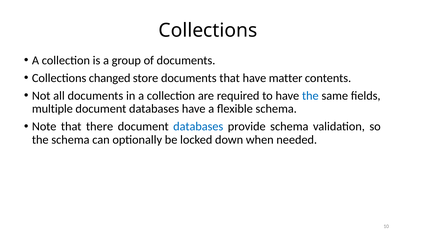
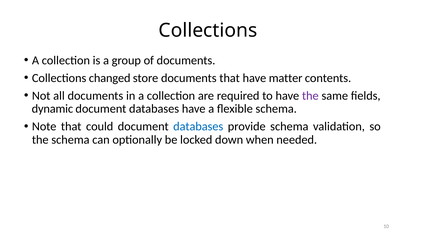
the colour: blue -> purple (310, 96)
multiple: multiple -> dynamic (52, 109)
there: there -> could (100, 126)
